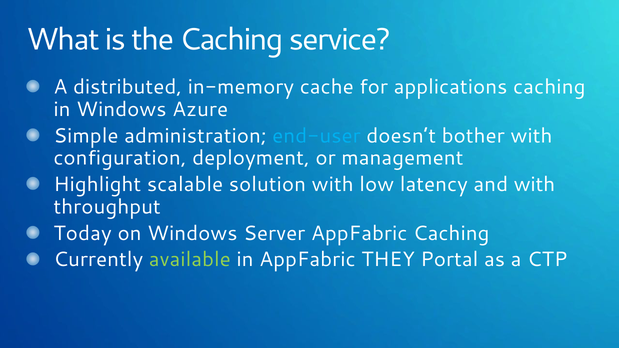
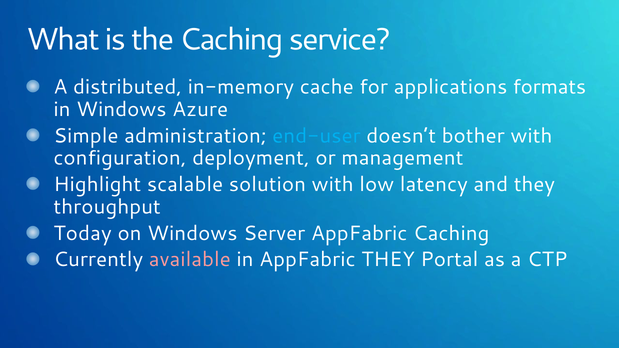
applications caching: caching -> formats (549, 87)
and with: with -> they (534, 185)
available colour: light green -> pink (190, 260)
